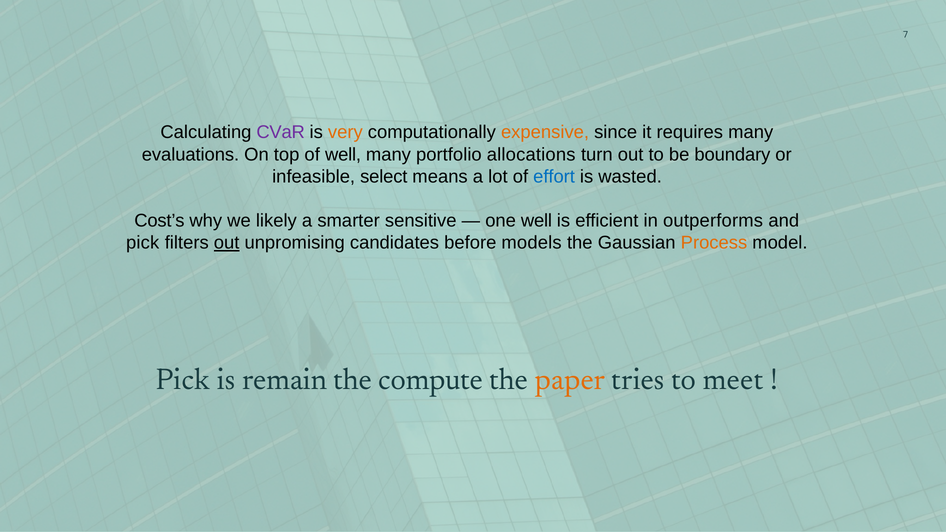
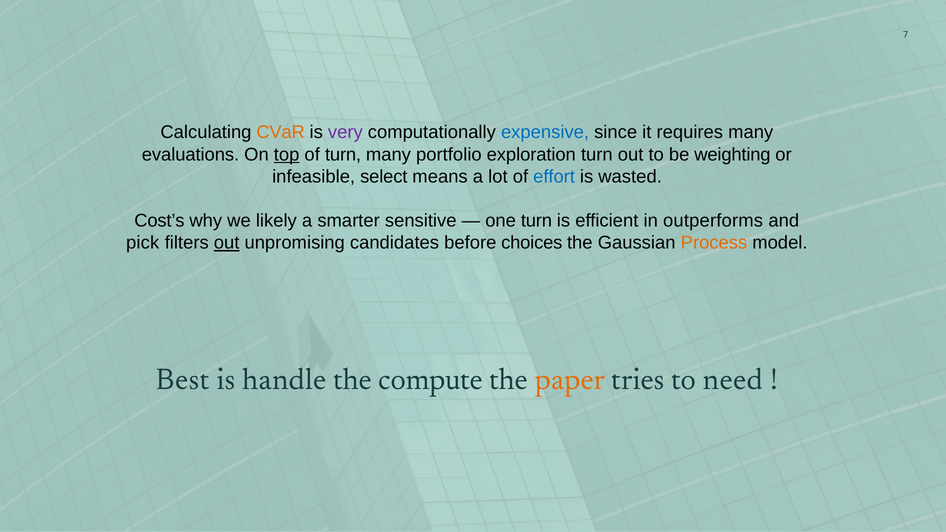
CVaR colour: purple -> orange (281, 132)
very colour: orange -> purple (345, 132)
expensive colour: orange -> blue (545, 132)
top underline: none -> present (287, 155)
of well: well -> turn (343, 155)
allocations: allocations -> exploration (531, 155)
boundary: boundary -> weighting (732, 155)
one well: well -> turn (536, 221)
models: models -> choices (532, 243)
Pick: Pick -> Best (183, 379)
remain: remain -> handle (284, 379)
meet: meet -> need (733, 379)
